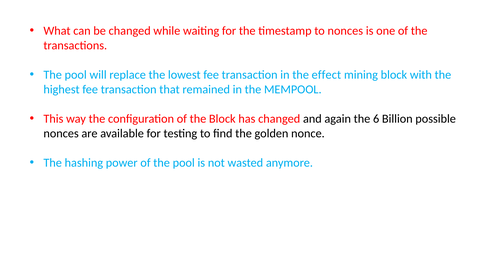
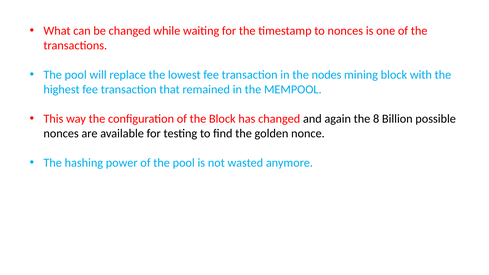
effect: effect -> nodes (327, 75)
6: 6 -> 8 (376, 119)
